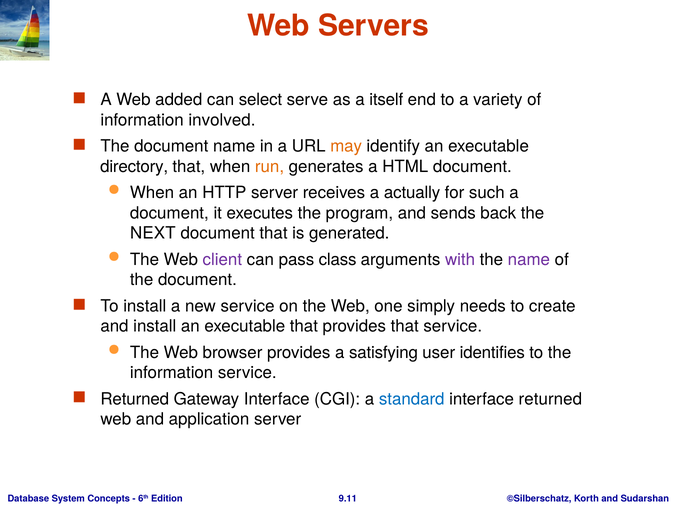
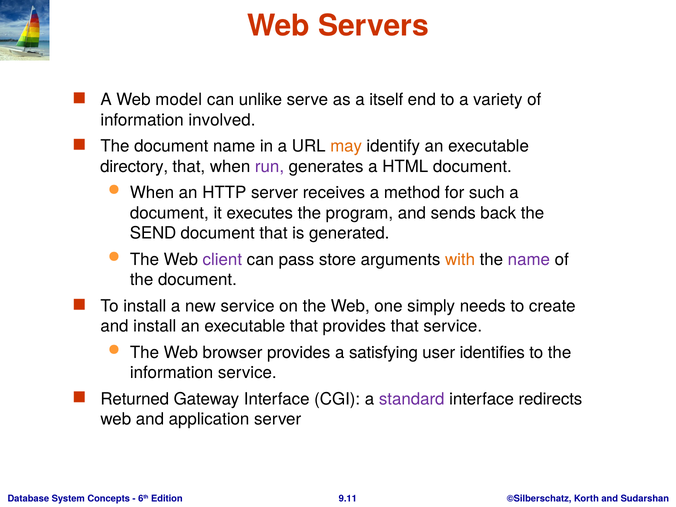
added: added -> model (179, 100)
select: select -> unlike (260, 100)
run colour: orange -> purple (270, 167)
actually: actually -> method (412, 193)
NEXT: NEXT -> SEND (153, 233)
class: class -> store (338, 260)
with colour: purple -> orange (460, 260)
standard colour: blue -> purple (412, 399)
interface returned: returned -> redirects (550, 399)
